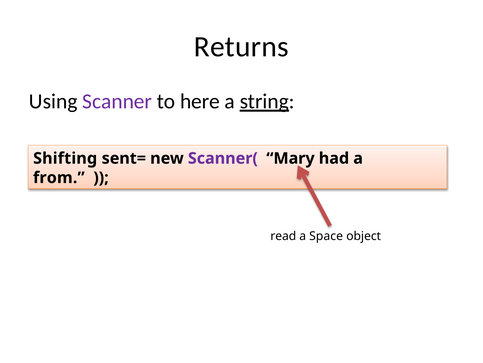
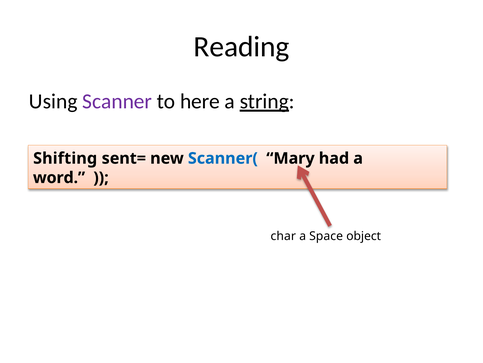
Returns: Returns -> Reading (241, 47)
Scanner( colour: purple -> blue (223, 158)
from: from -> word (59, 177)
read: read -> char (283, 236)
